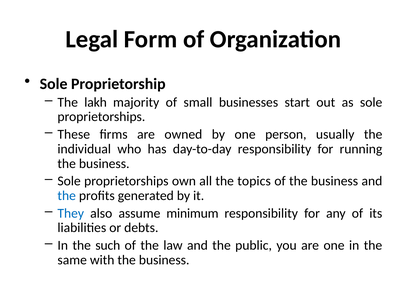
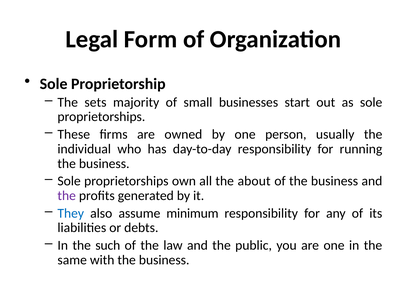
lakh: lakh -> sets (95, 102)
topics: topics -> about (254, 181)
the colour: blue -> purple (67, 196)
